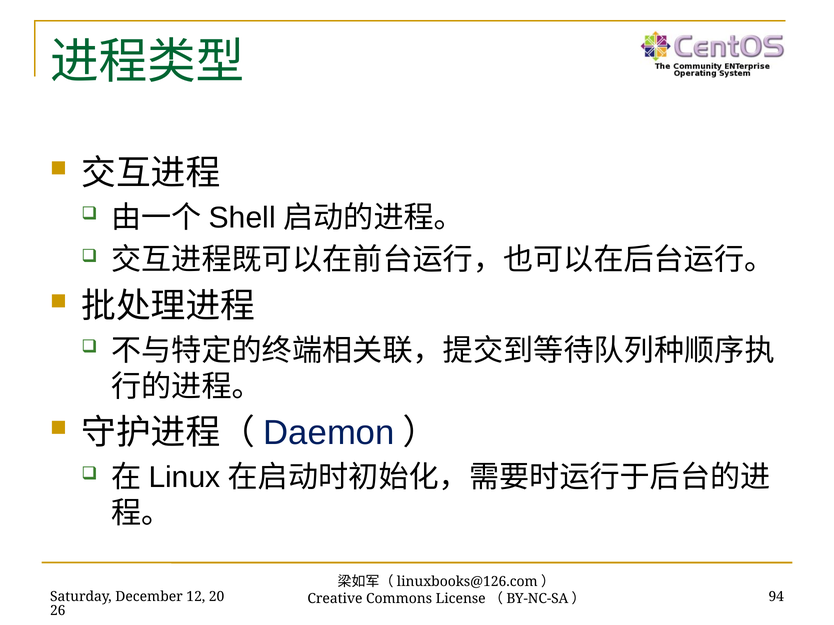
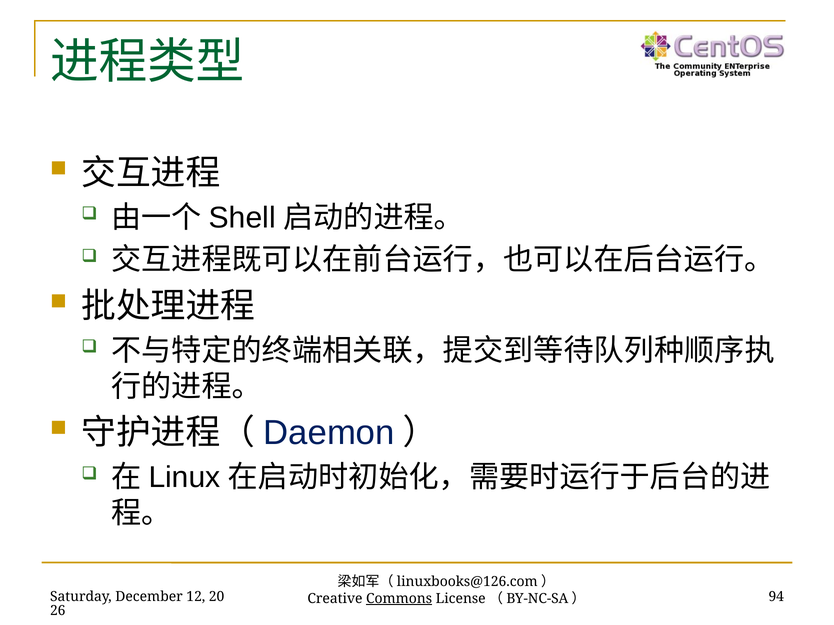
Commons underline: none -> present (399, 599)
